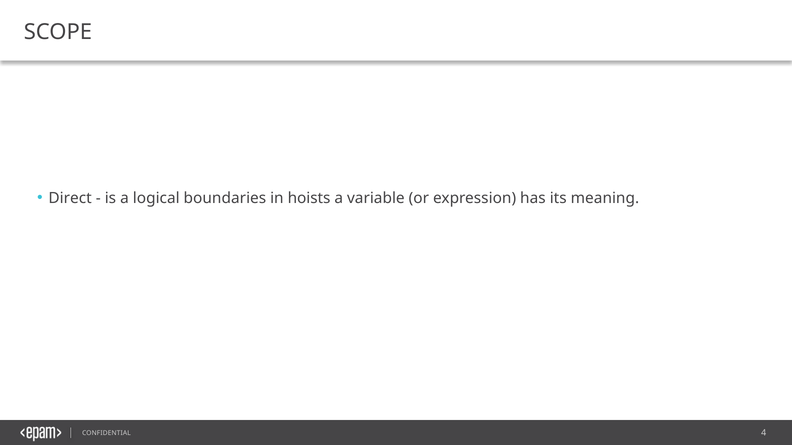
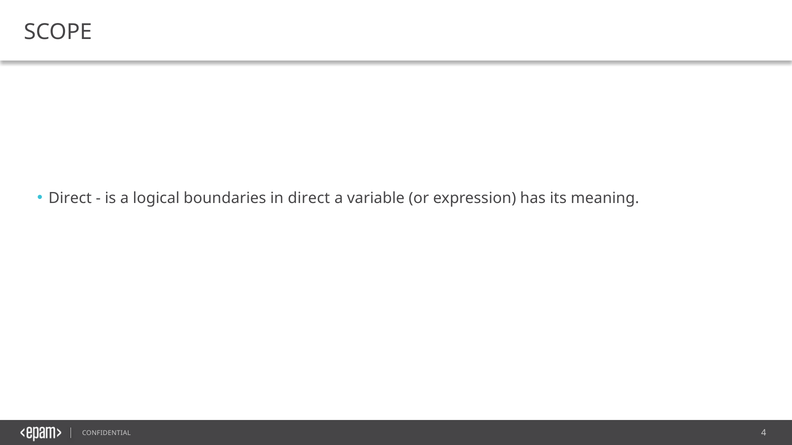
in hoists: hoists -> direct (309, 198)
